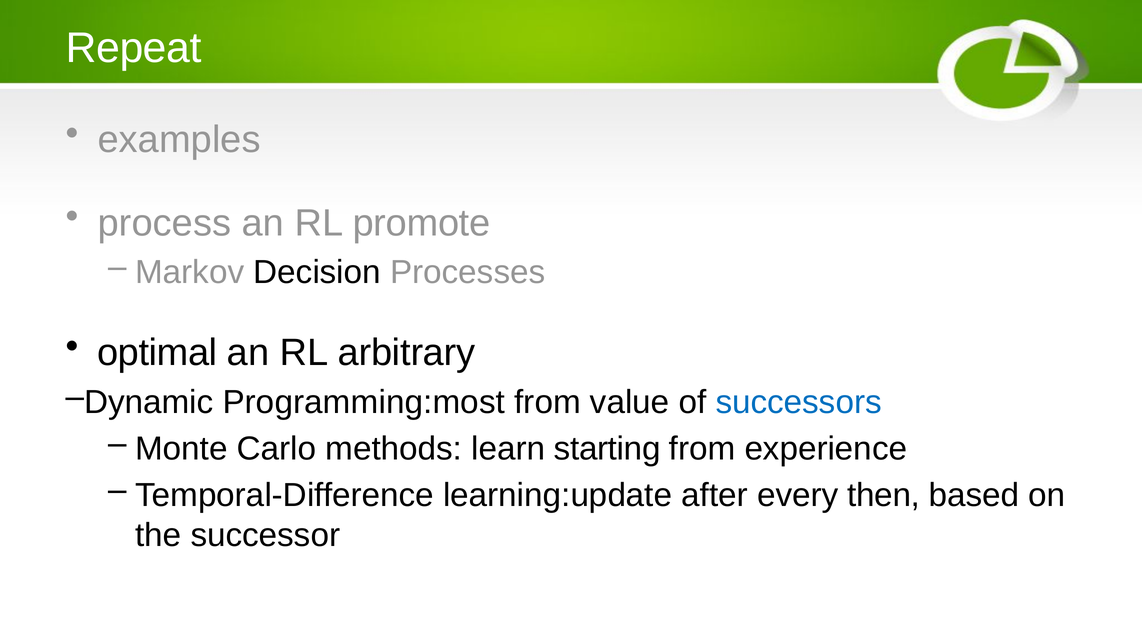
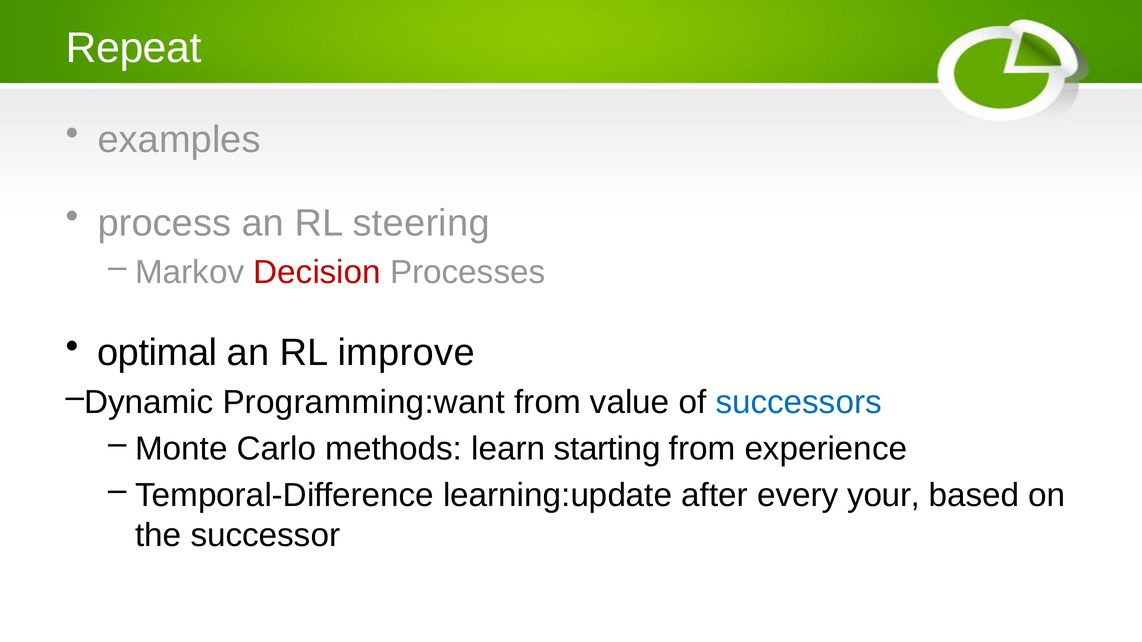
promote: promote -> steering (421, 223)
Decision colour: black -> red (317, 272)
arbitrary: arbitrary -> improve (406, 353)
Programming:most: Programming:most -> Programming:want (364, 402)
then: then -> your (884, 496)
